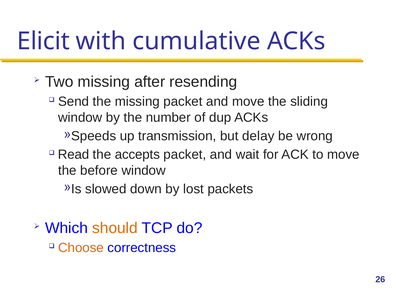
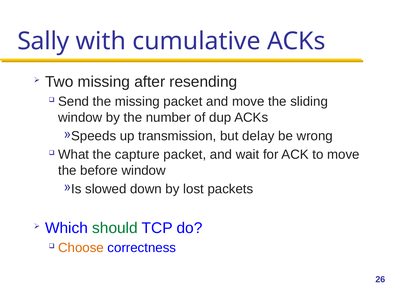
Elicit: Elicit -> Sally (43, 41)
Read: Read -> What (74, 155)
accepts: accepts -> capture (137, 155)
should colour: orange -> green (115, 228)
